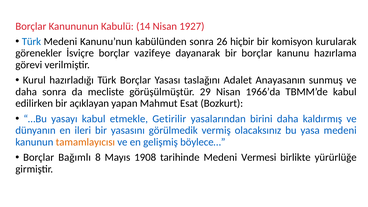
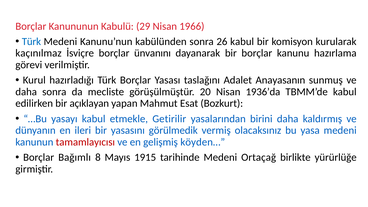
14: 14 -> 29 (143, 26)
1927: 1927 -> 1966 (192, 26)
26 hiçbir: hiçbir -> kabul (242, 42)
görenekler: görenekler -> kaçınılmaz (39, 53)
vazifeye: vazifeye -> ünvanını (153, 53)
29: 29 -> 20 (205, 92)
1966’da: 1966’da -> 1936’da (263, 92)
tamamlayıcısı colour: orange -> red (85, 142)
böylece…: böylece… -> köyden… (203, 142)
1908: 1908 -> 1915 (145, 157)
Vermesi: Vermesi -> Ortaçağ (259, 157)
